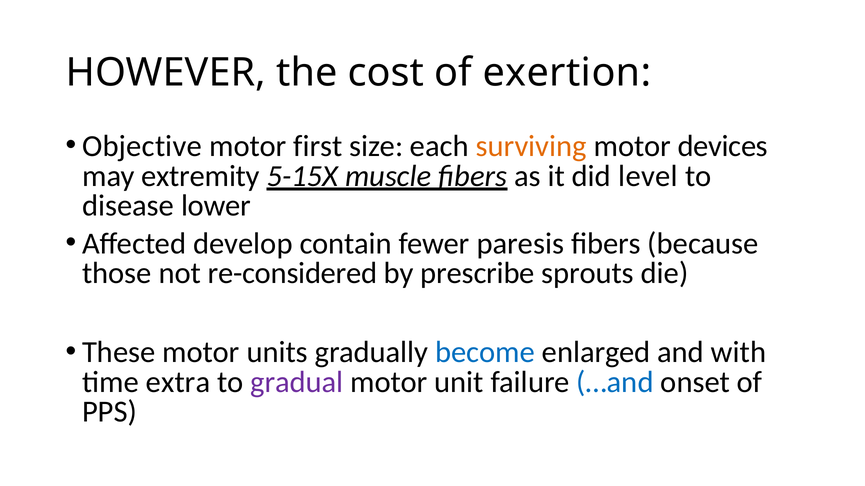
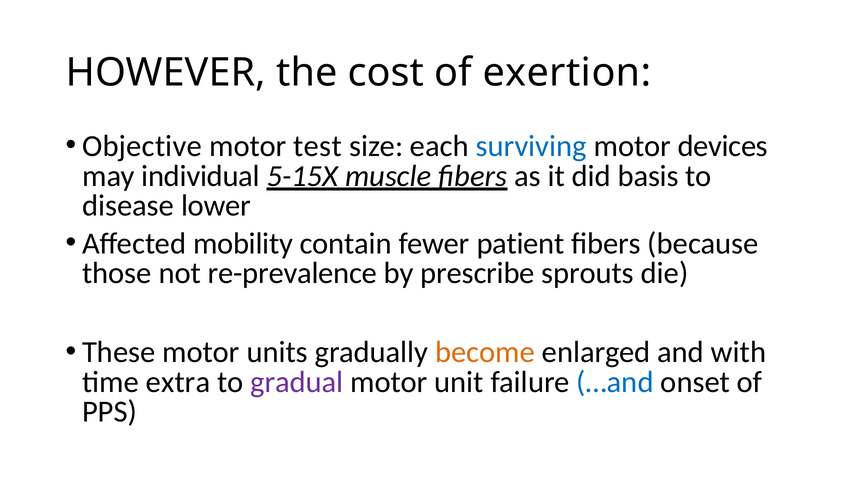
first: first -> test (318, 146)
surviving colour: orange -> blue (531, 146)
extremity: extremity -> individual (201, 176)
level: level -> basis (648, 176)
develop: develop -> mobility (243, 244)
paresis: paresis -> patient (520, 244)
re-considered: re-considered -> re-prevalence (292, 274)
become colour: blue -> orange (485, 353)
